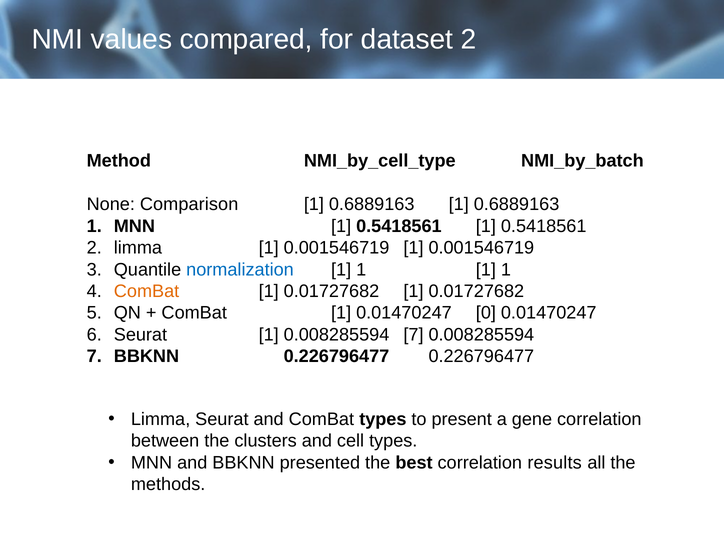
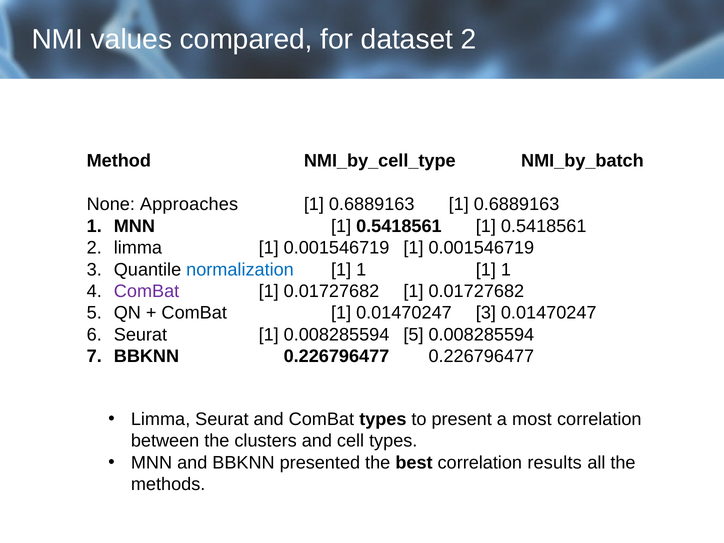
Comparison: Comparison -> Approaches (189, 204)
ComBat colour: orange -> purple (147, 291)
0.01470247 0: 0 -> 3 (486, 313)
1 0.008285594 7: 7 -> 5 (414, 335)
gene: gene -> most (532, 419)
